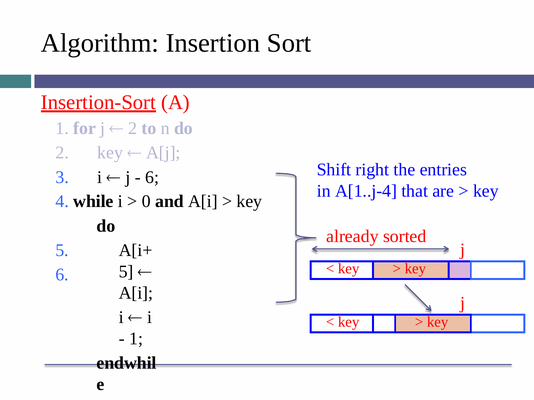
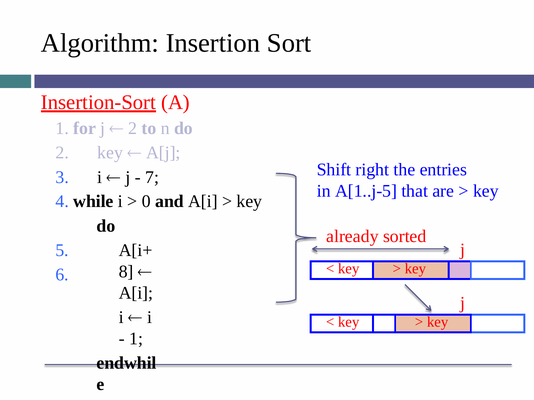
6: 6 -> 7 (152, 177)
A[1..j-4: A[1..j-4 -> A[1..j-5 (366, 191)
5: 5 -> 8 (126, 272)
